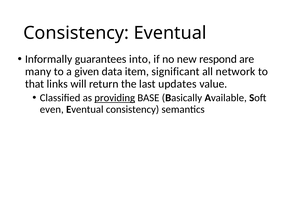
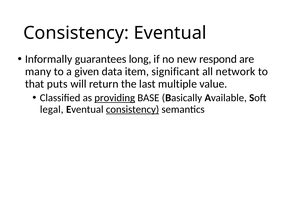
into: into -> long (140, 59)
links: links -> puts (57, 84)
updates: updates -> multiple (177, 84)
even: even -> legal (52, 109)
consistency underline: none -> present (133, 109)
